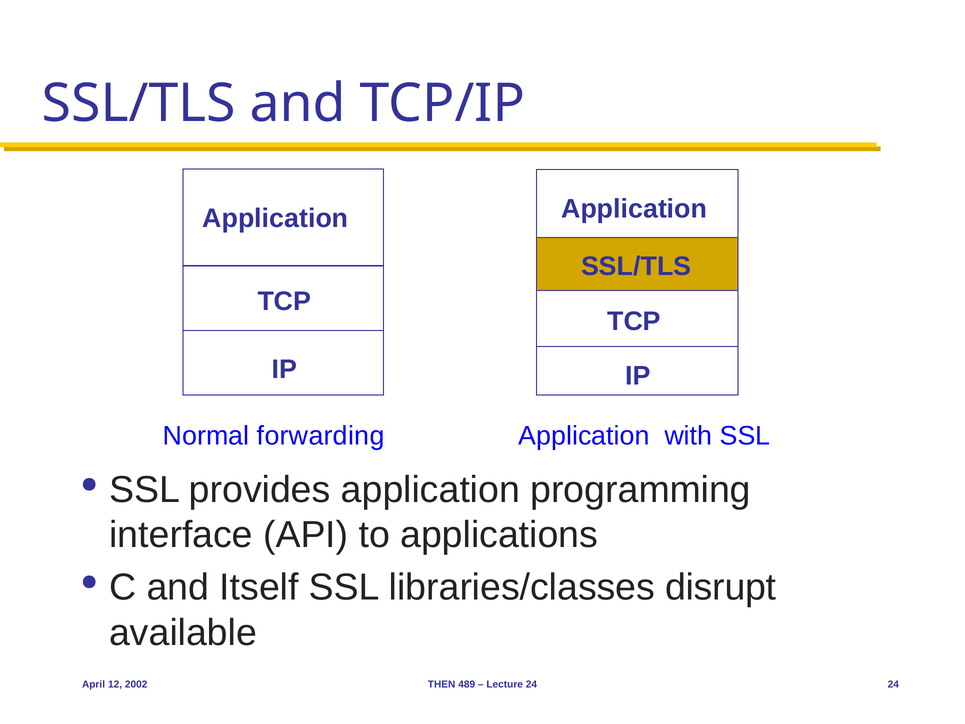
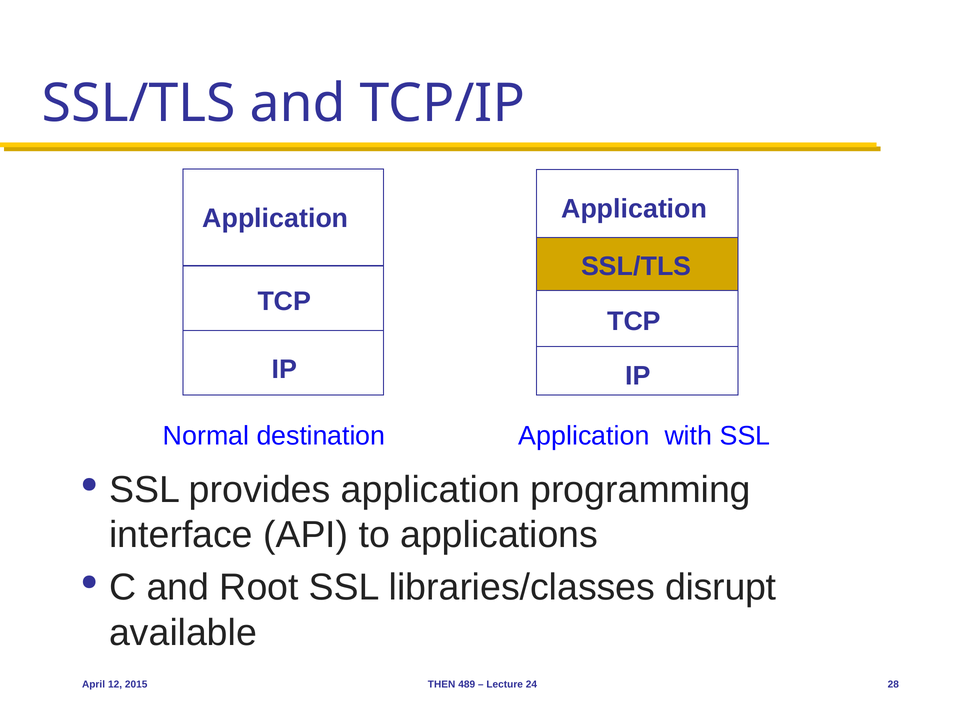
forwarding: forwarding -> destination (321, 436)
Itself: Itself -> Root (259, 587)
2002: 2002 -> 2015 (136, 684)
24 24: 24 -> 28 (893, 684)
